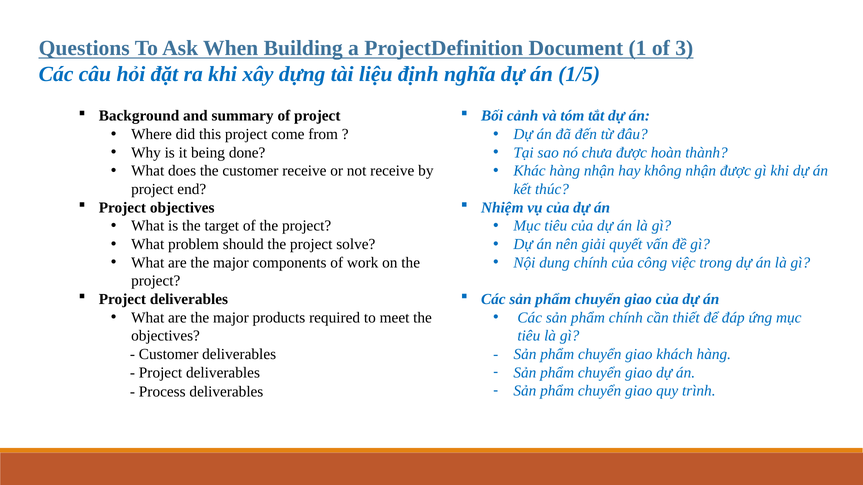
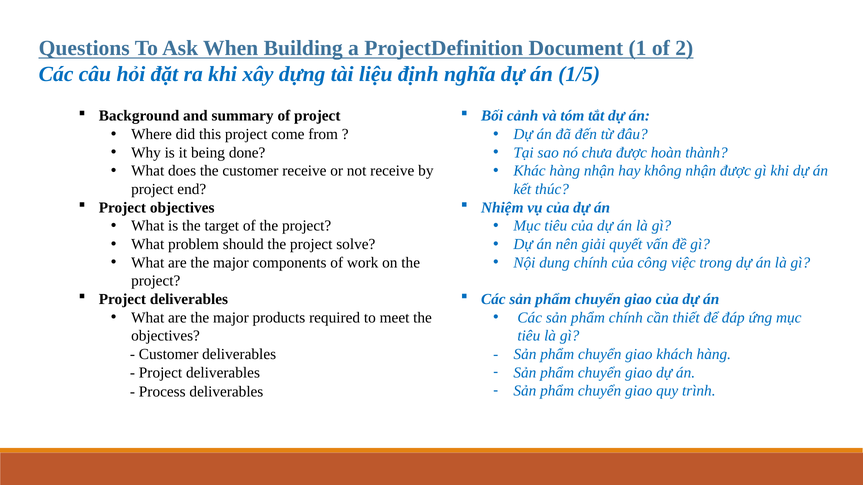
3: 3 -> 2 (684, 48)
